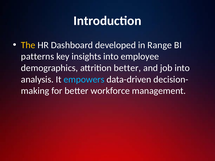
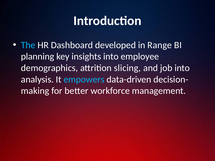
The colour: yellow -> light blue (28, 45)
patterns: patterns -> planning (38, 57)
attrition better: better -> slicing (127, 68)
